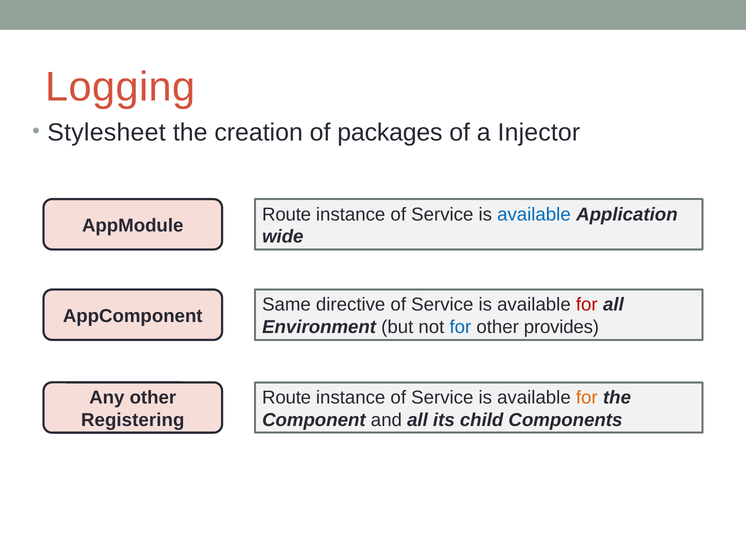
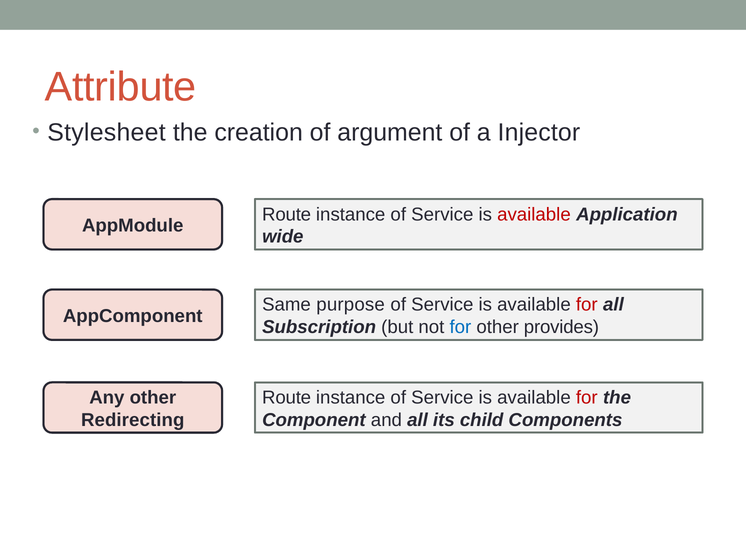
Logging: Logging -> Attribute (121, 87)
packages: packages -> argument (390, 132)
available colour: blue -> red (534, 214)
directive: directive -> purpose (351, 305)
Environment: Environment -> Subscription (319, 327)
for colour: orange -> red (587, 397)
Registering: Registering -> Redirecting (133, 420)
